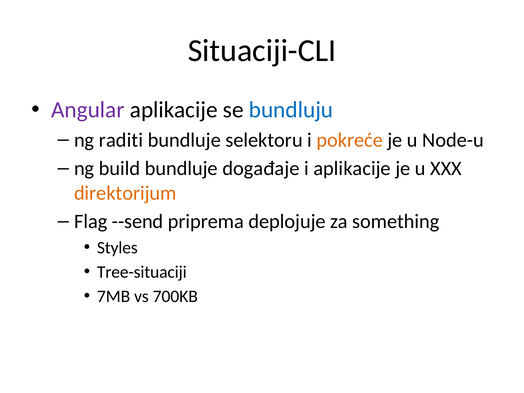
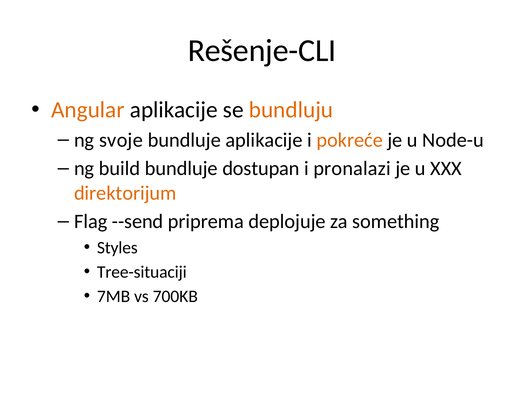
Situaciji-CLI: Situaciji-CLI -> Rešenje-CLI (262, 51)
Angular colour: purple -> orange (88, 110)
bundluju colour: blue -> orange (291, 110)
raditi: raditi -> svoje (121, 140)
bundluje selektoru: selektoru -> aplikacije (264, 140)
događaje: događaje -> dostupan (261, 169)
i aplikacije: aplikacije -> pronalazi (352, 169)
